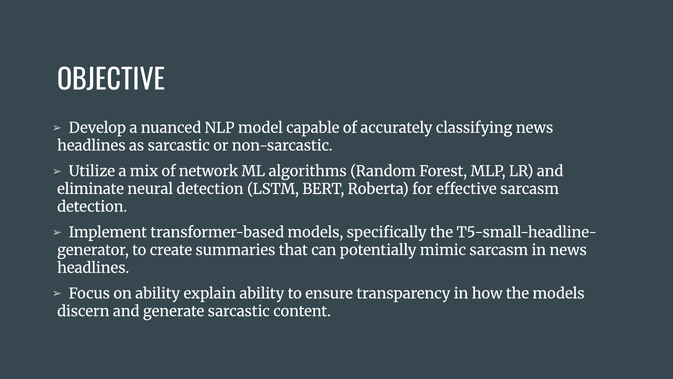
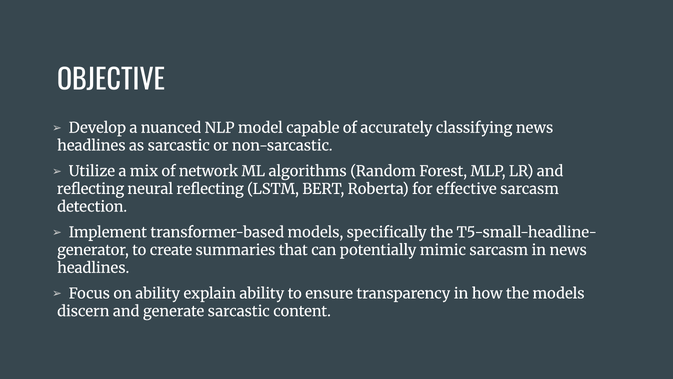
eliminate: eliminate -> reflecting (91, 189)
neural detection: detection -> reflecting (210, 189)
